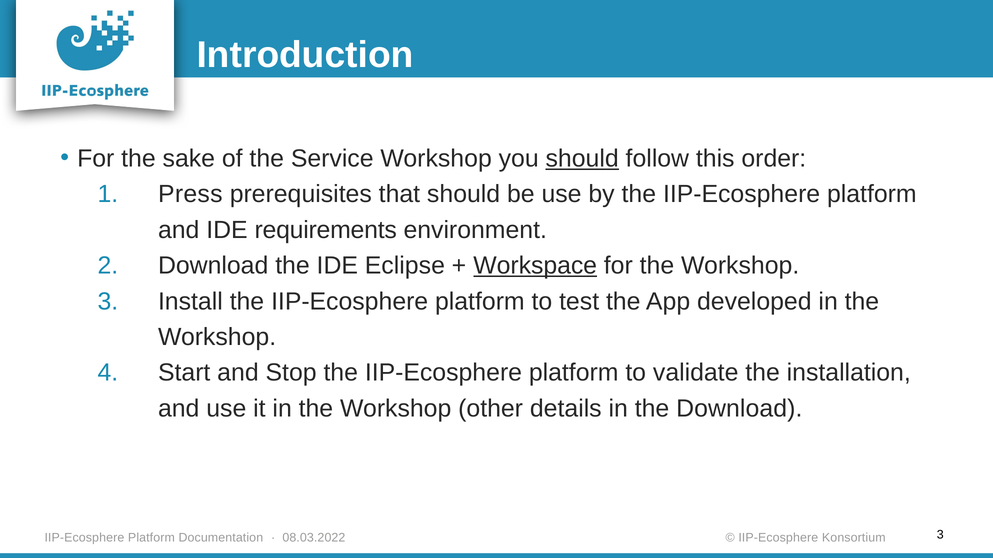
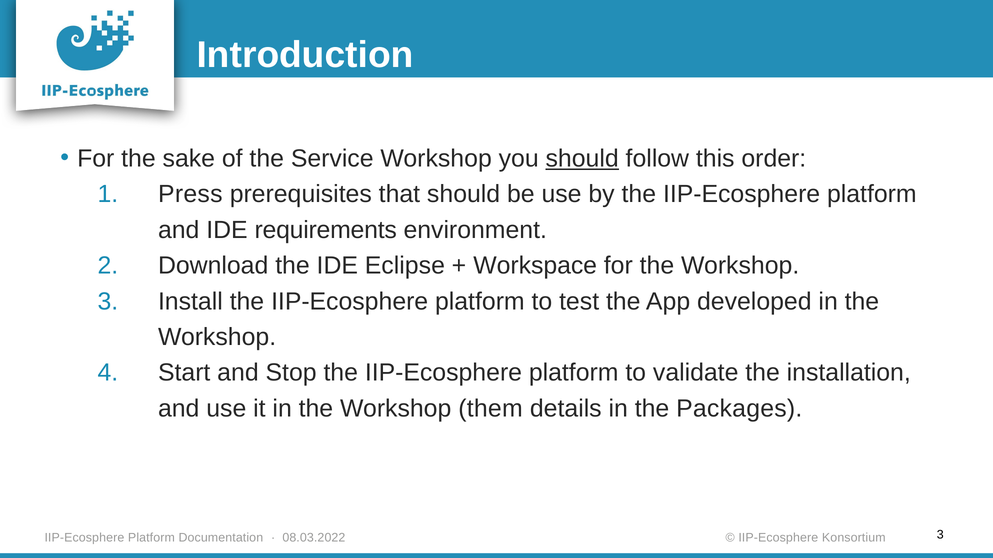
Workspace underline: present -> none (535, 266)
other: other -> them (490, 409)
the Download: Download -> Packages (739, 409)
